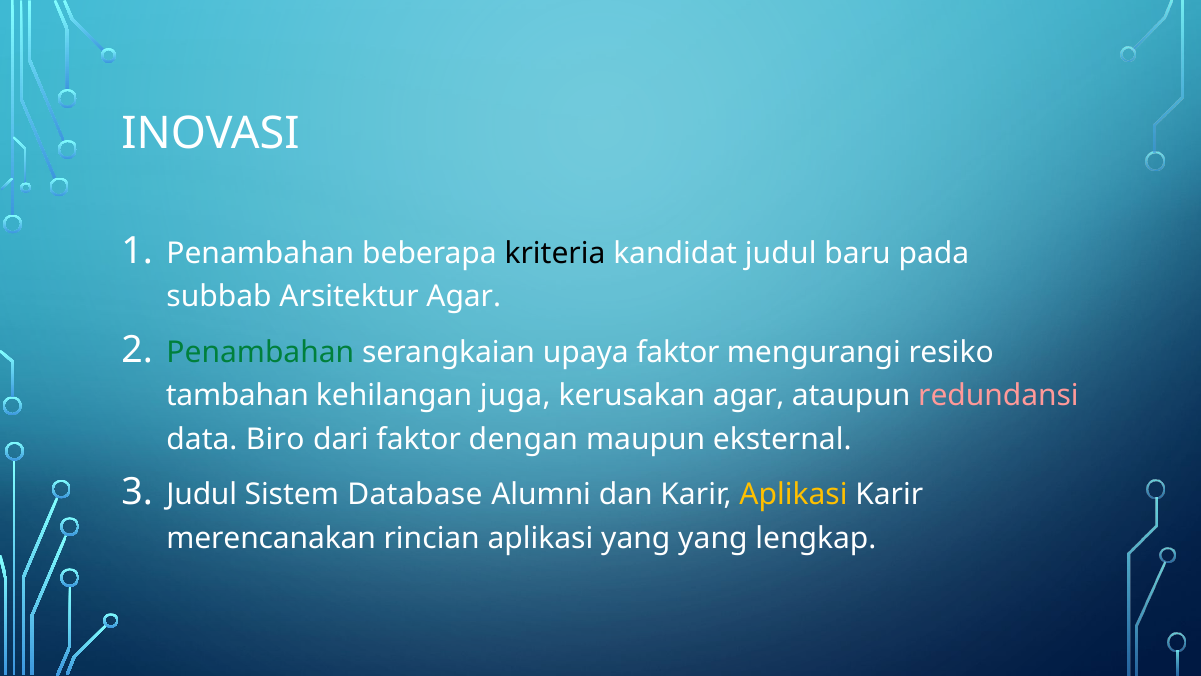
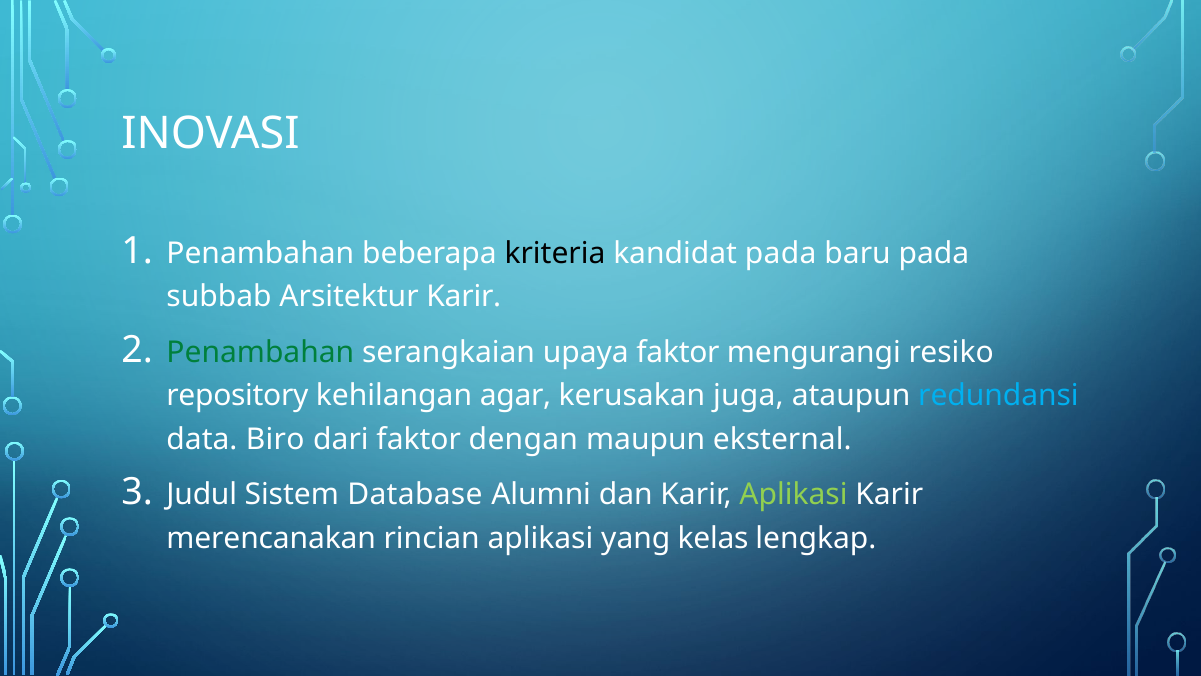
kandidat judul: judul -> pada (781, 253)
Arsitektur Agar: Agar -> Karir (464, 297)
tambahan: tambahan -> repository (237, 396)
juga: juga -> agar (516, 396)
kerusakan agar: agar -> juga (748, 396)
redundansi colour: pink -> light blue (998, 396)
Aplikasi colour: yellow -> light green (793, 495)
yang yang: yang -> kelas (713, 538)
